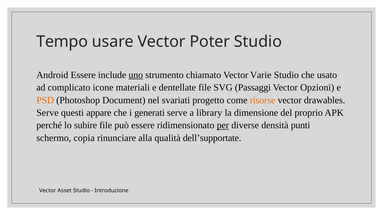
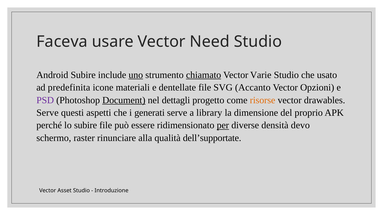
Tempo: Tempo -> Faceva (62, 42)
Poter: Poter -> Need (210, 42)
Android Essere: Essere -> Subire (83, 75)
chiamato underline: none -> present (204, 75)
complicato: complicato -> predefinita (69, 88)
Passaggi: Passaggi -> Accanto (253, 88)
PSD colour: orange -> purple (45, 100)
Document underline: none -> present (124, 100)
svariati: svariati -> dettagli (176, 100)
appare: appare -> aspetti (99, 113)
punti: punti -> devo (300, 126)
copia: copia -> raster (84, 138)
